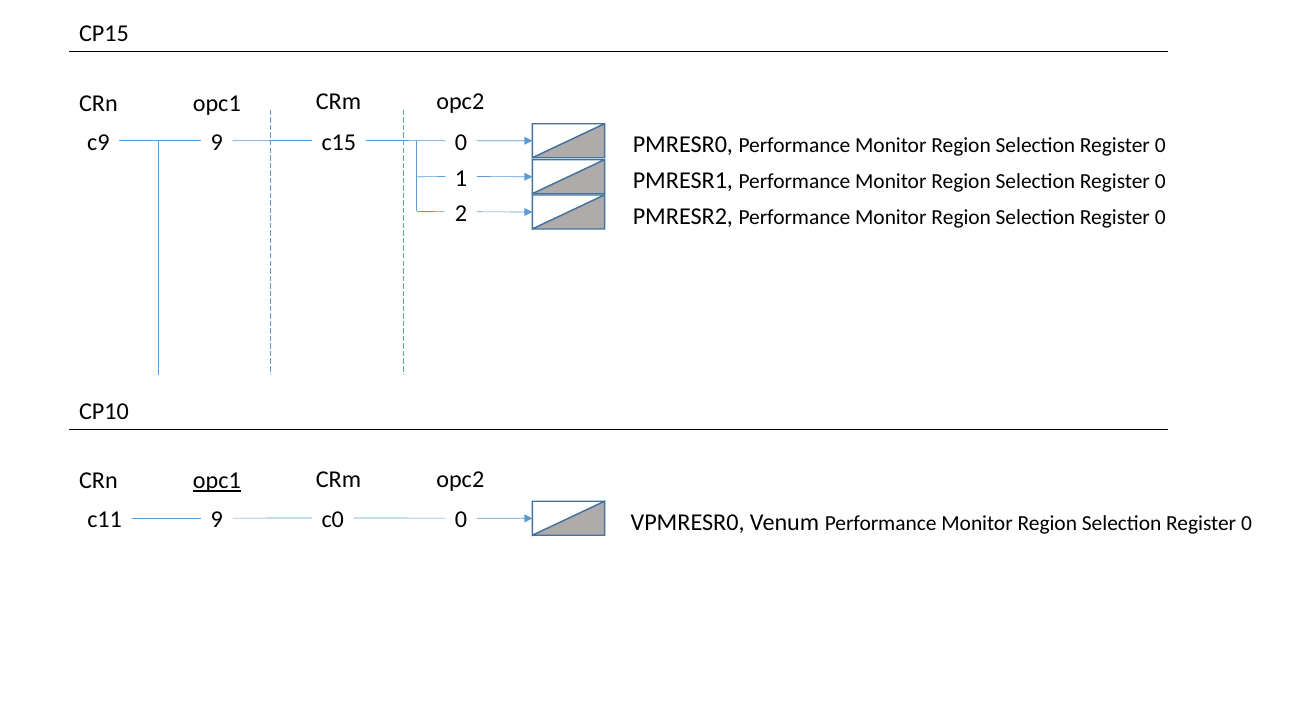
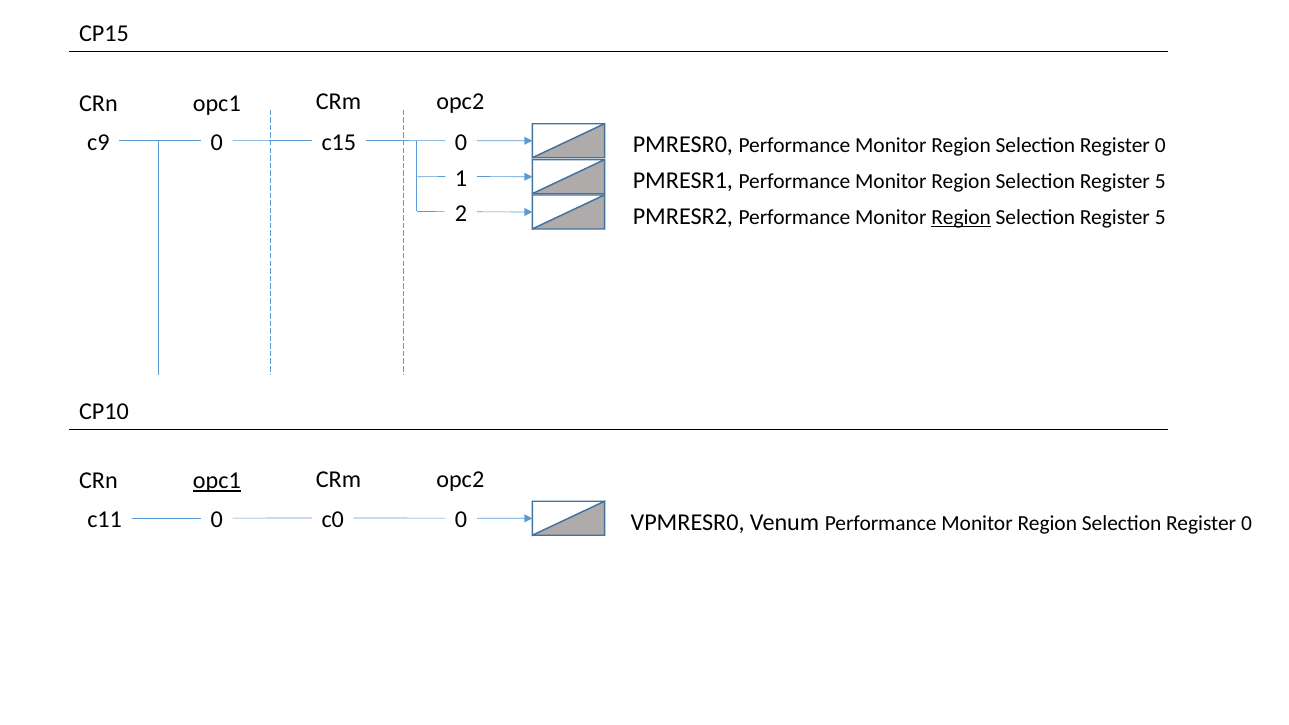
c9 9: 9 -> 0 (217, 142)
0: 0 -> 5 (1160, 182)
Region underline: none -> present (961, 217)
0: 0 -> 5 (1160, 217)
c11 9: 9 -> 0 (217, 520)
